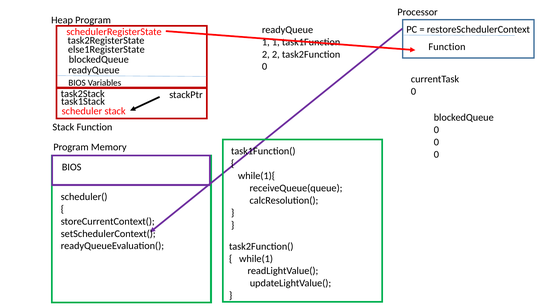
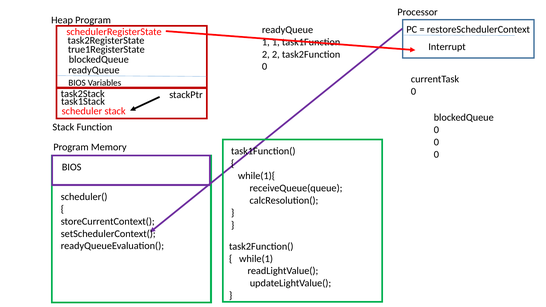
Function: Function -> Interrupt (447, 47)
else1RegisterState: else1RegisterState -> true1RegisterState (106, 49)
